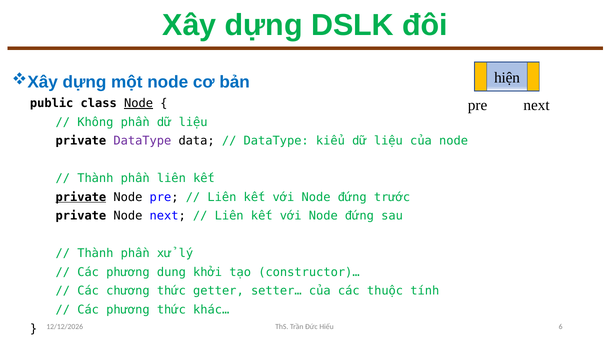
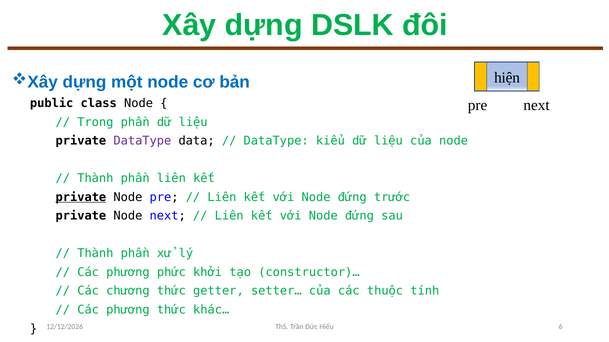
Node underline: present -> none (139, 104)
Không: Không -> Trong (95, 122)
dung: dung -> phức (171, 273)
